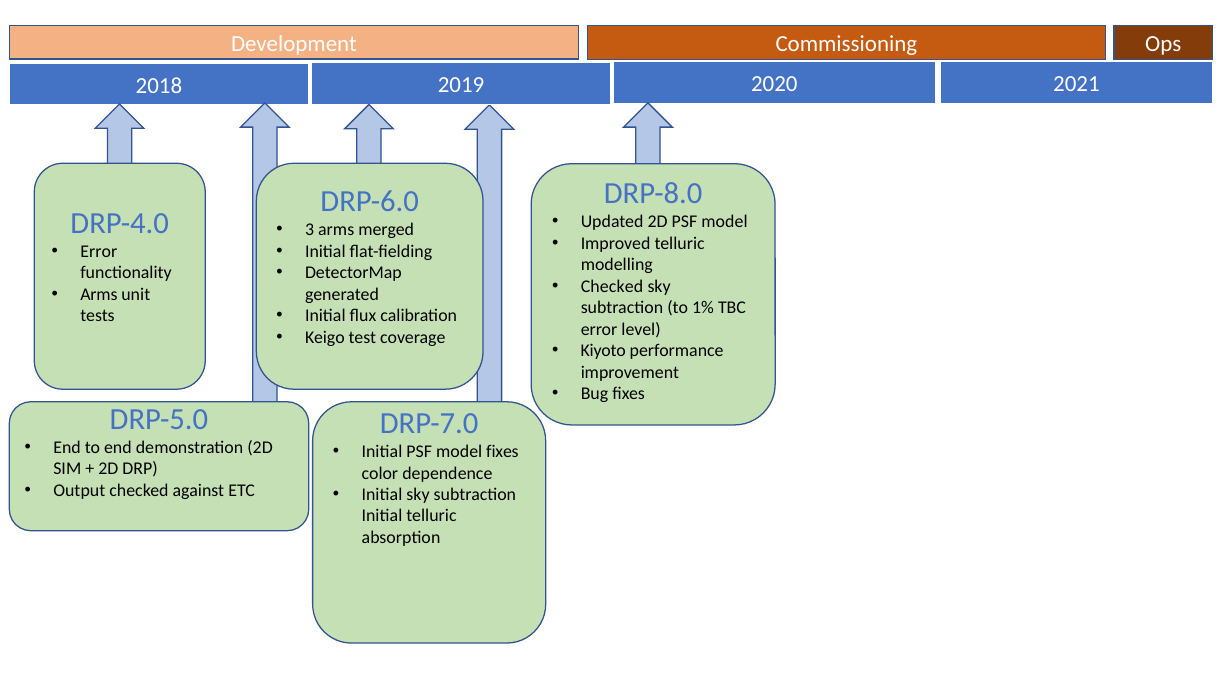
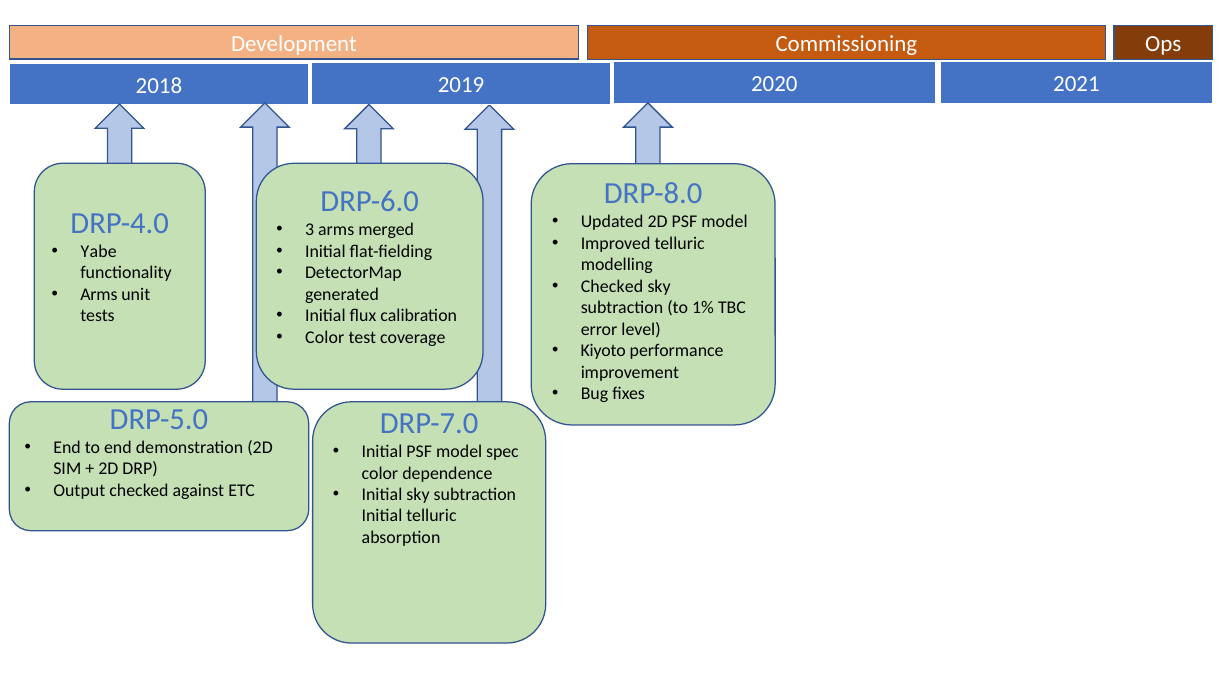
Error: Error -> Yabe (99, 251)
Keigo: Keigo -> Color (325, 337)
model fixes: fixes -> spec (502, 452)
